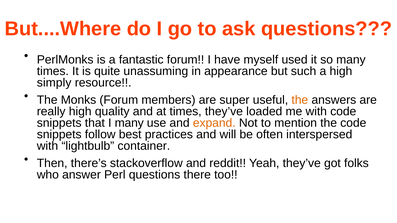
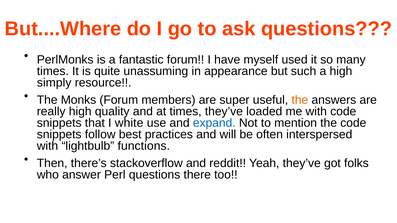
I many: many -> white (129, 123)
expand colour: orange -> blue (214, 123)
container: container -> functions (144, 146)
